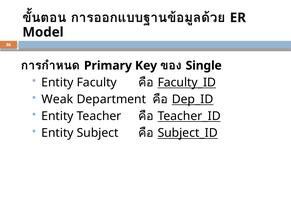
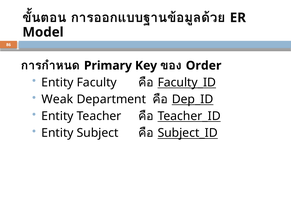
Single: Single -> Order (204, 65)
